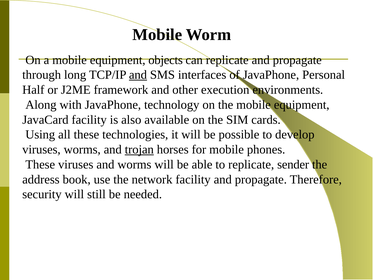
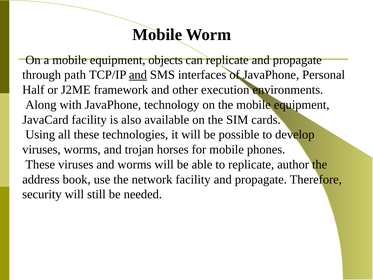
long: long -> path (75, 75)
trojan underline: present -> none (139, 149)
sender: sender -> author (293, 164)
